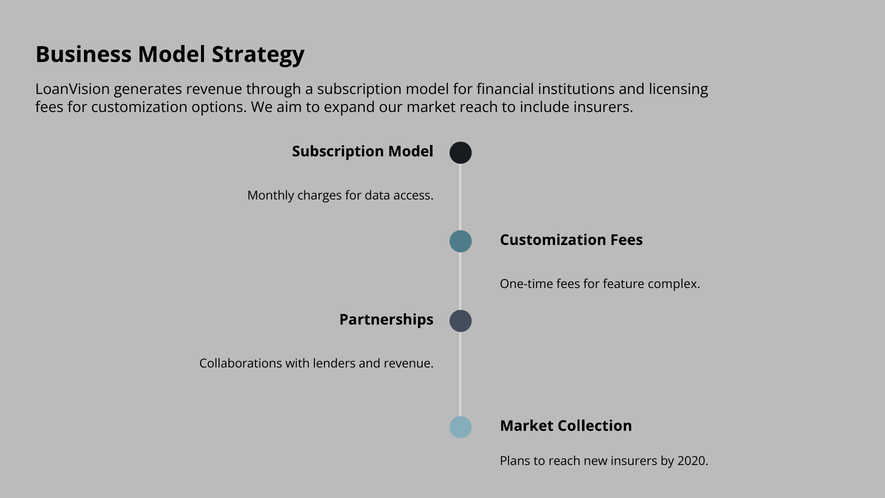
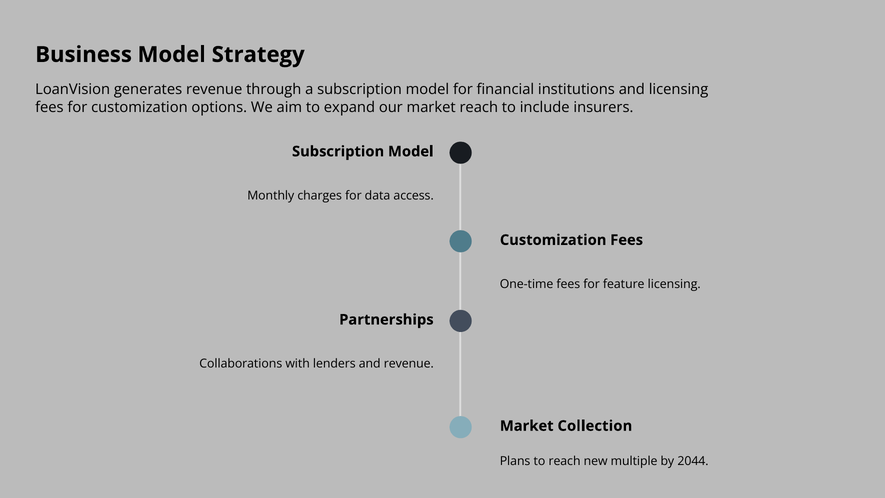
feature complex: complex -> licensing (674, 284)
new insurers: insurers -> multiple (634, 461)
2020: 2020 -> 2044 (693, 461)
